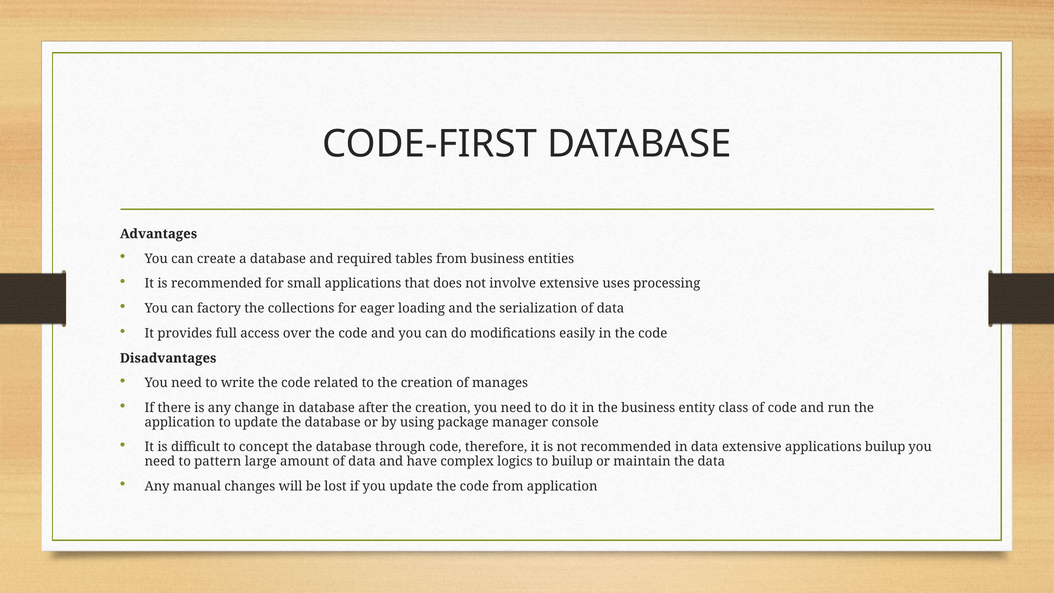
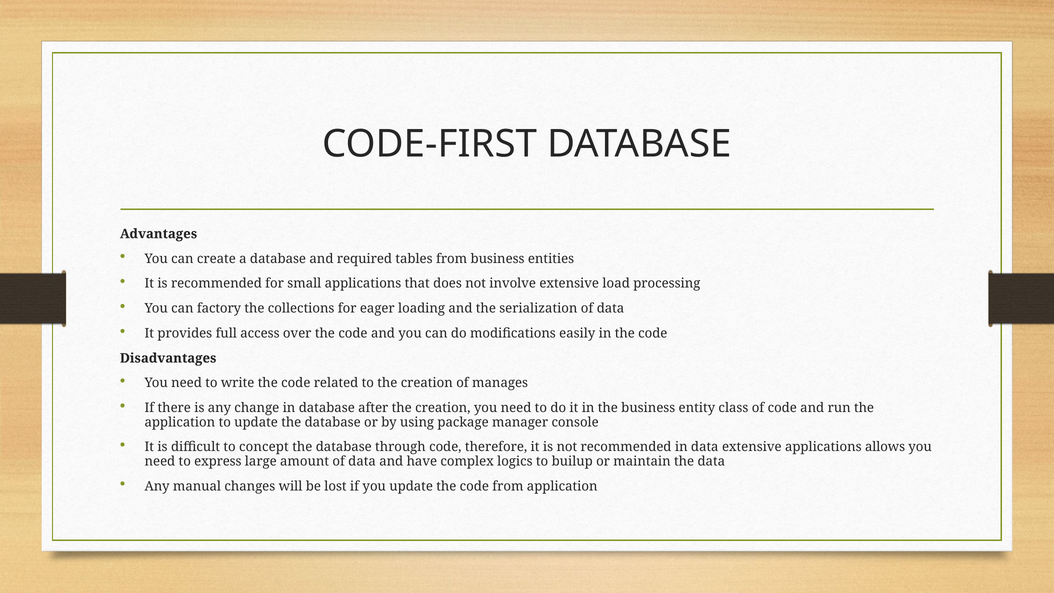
uses: uses -> load (616, 284)
applications builup: builup -> allows (885, 447)
pattern: pattern -> express (218, 461)
